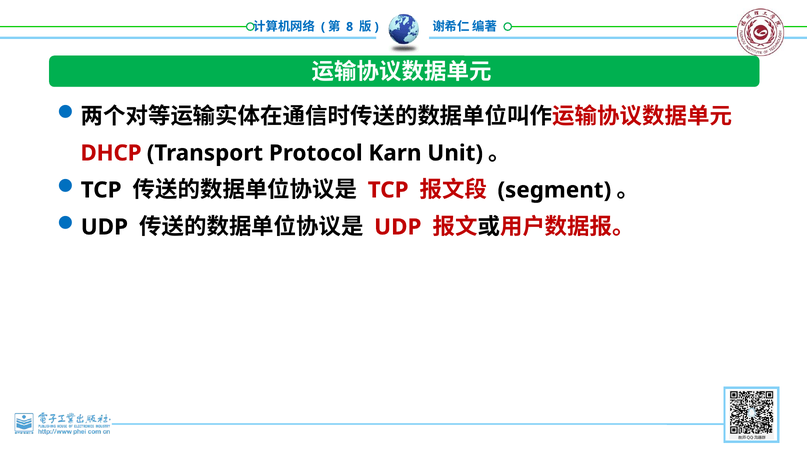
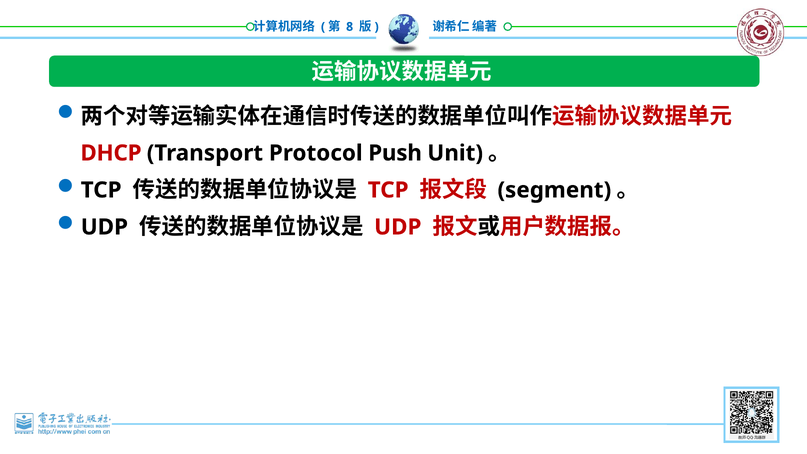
Karn: Karn -> Push (395, 153)
